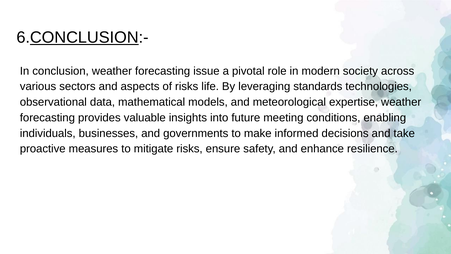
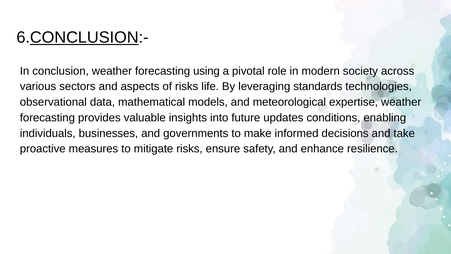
issue: issue -> using (206, 71)
meeting: meeting -> updates (283, 118)
